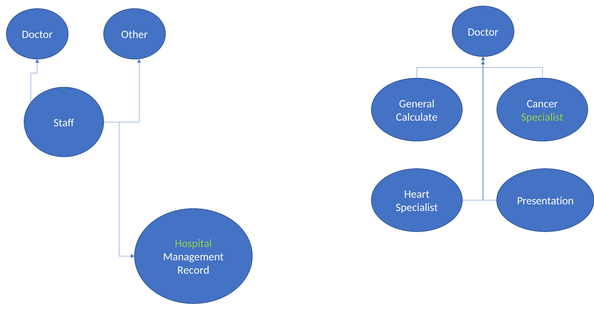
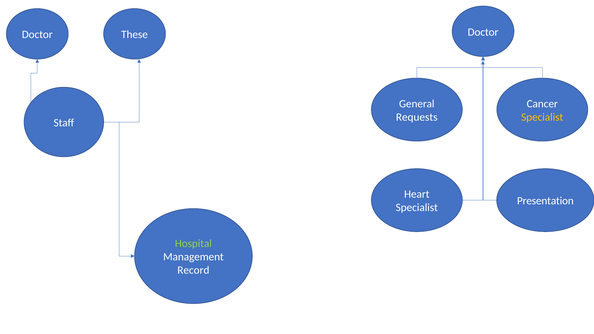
Other: Other -> These (135, 35)
Calculate: Calculate -> Requests (417, 117)
Specialist colour: light green -> yellow (542, 117)
